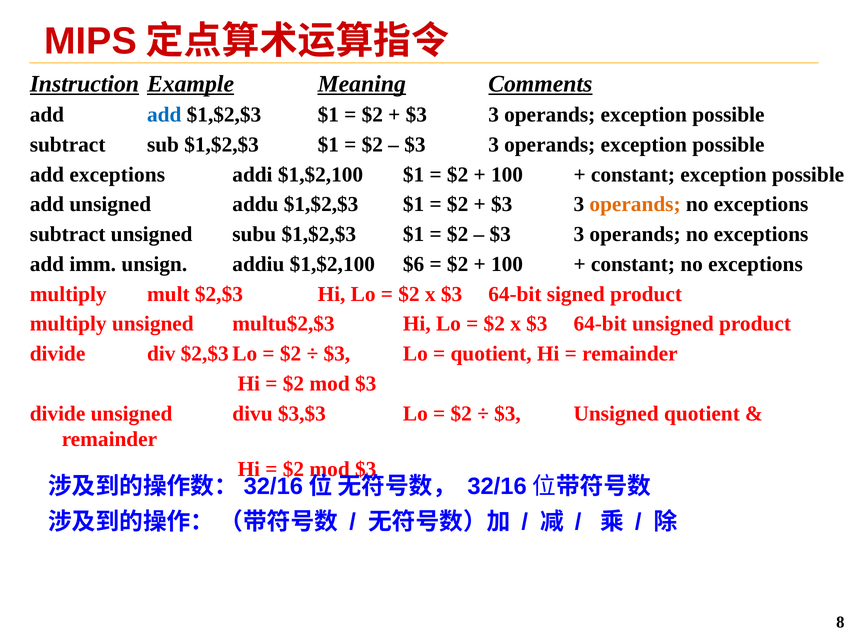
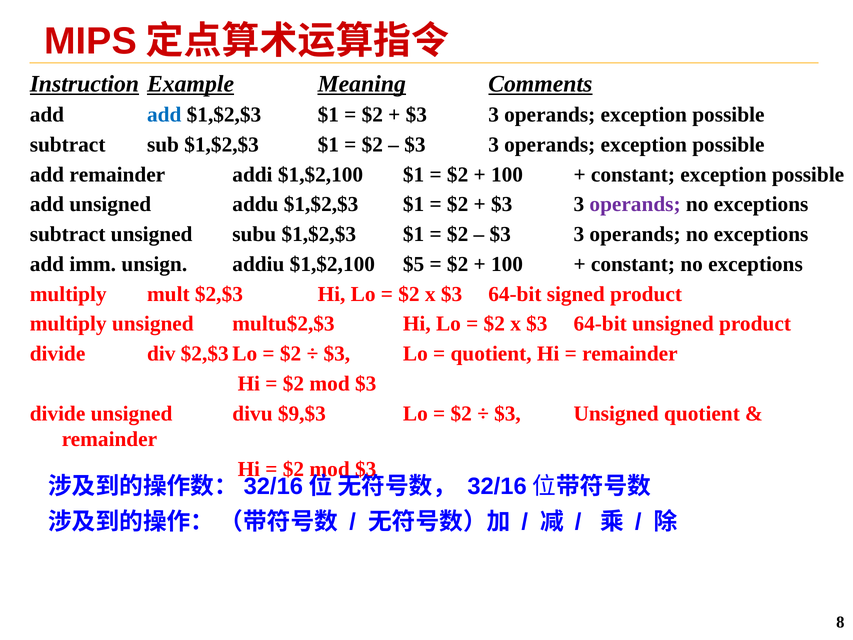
add exceptions: exceptions -> remainder (117, 175)
operands colour: orange -> purple (635, 204)
$6: $6 -> $5 (414, 264)
$3,$3: $3,$3 -> $9,$3 (302, 413)
